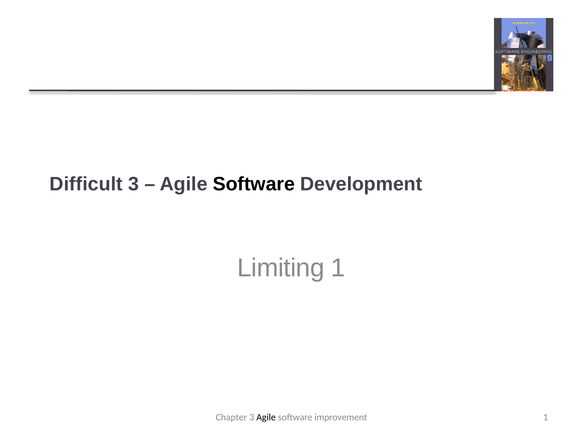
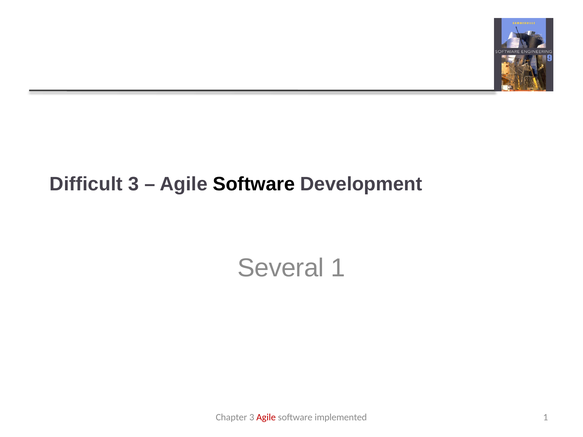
Limiting: Limiting -> Several (281, 268)
Agile colour: black -> red (266, 418)
improvement: improvement -> implemented (341, 418)
